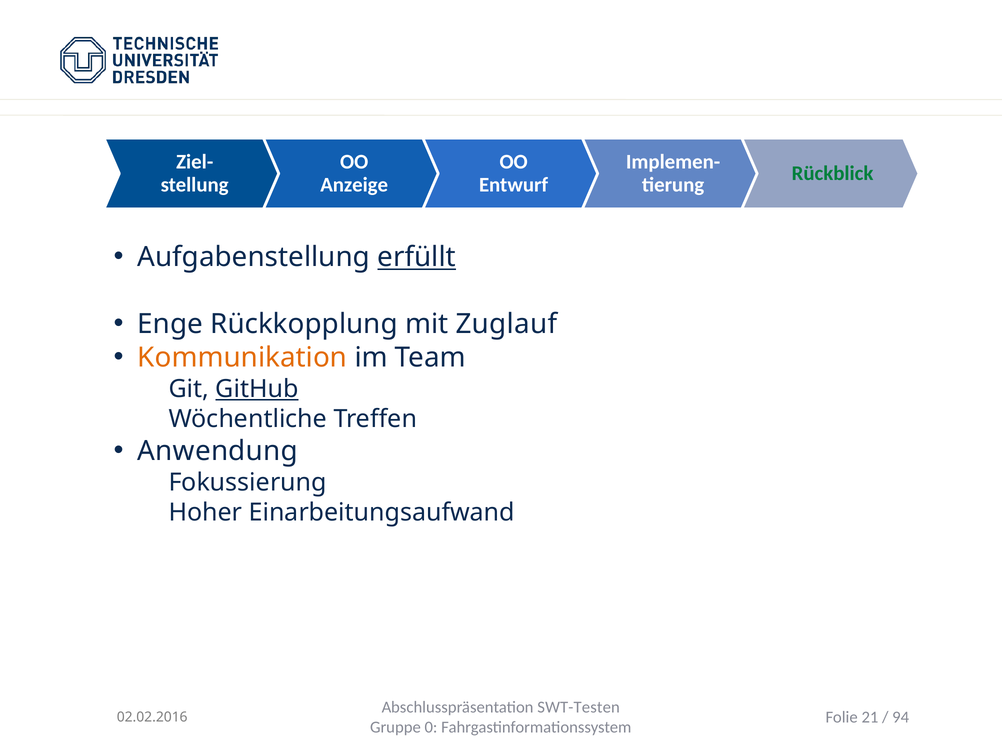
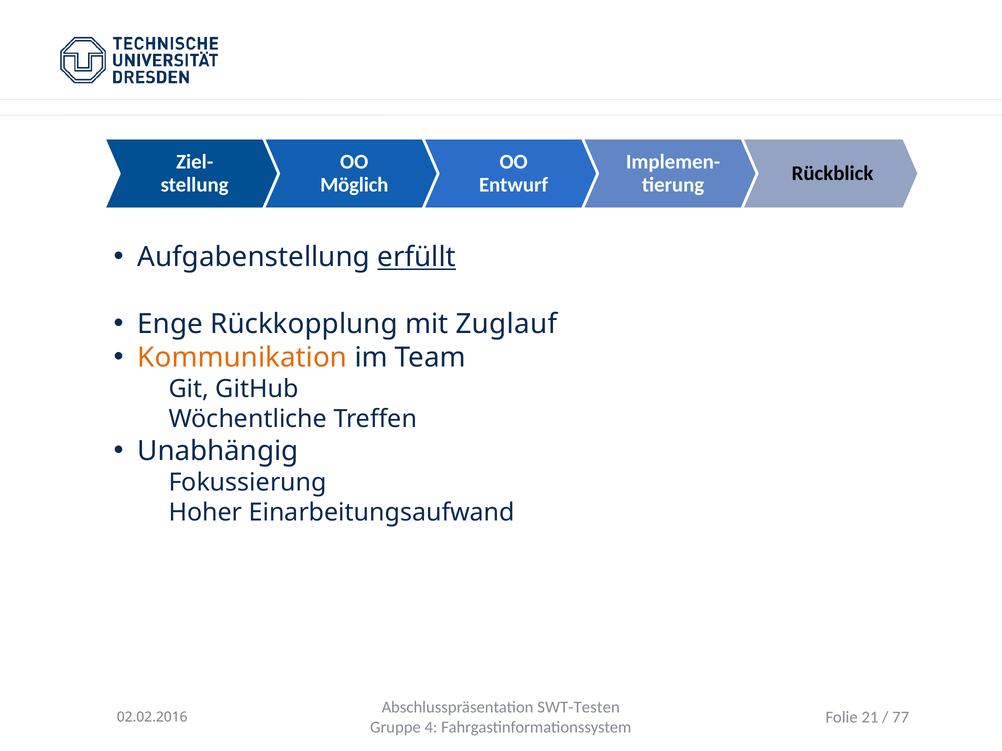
Rückblick colour: green -> black (833, 173)
Anzeige: Anzeige -> Möglich (354, 185)
GitHub underline: present -> none (257, 389)
Anwendung: Anwendung -> Unabhängig (218, 451)
94: 94 -> 77 (901, 718)
0: 0 -> 4 (431, 728)
